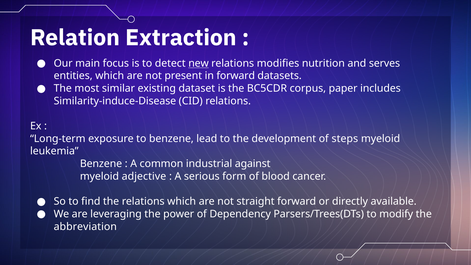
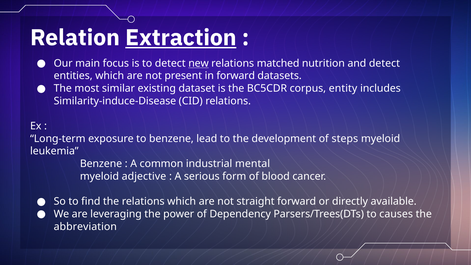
Extraction underline: none -> present (181, 38)
modifies: modifies -> matched (278, 63)
and serves: serves -> detect (384, 63)
paper: paper -> entity (343, 88)
against: against -> mental (253, 164)
modify: modify -> causes (396, 214)
